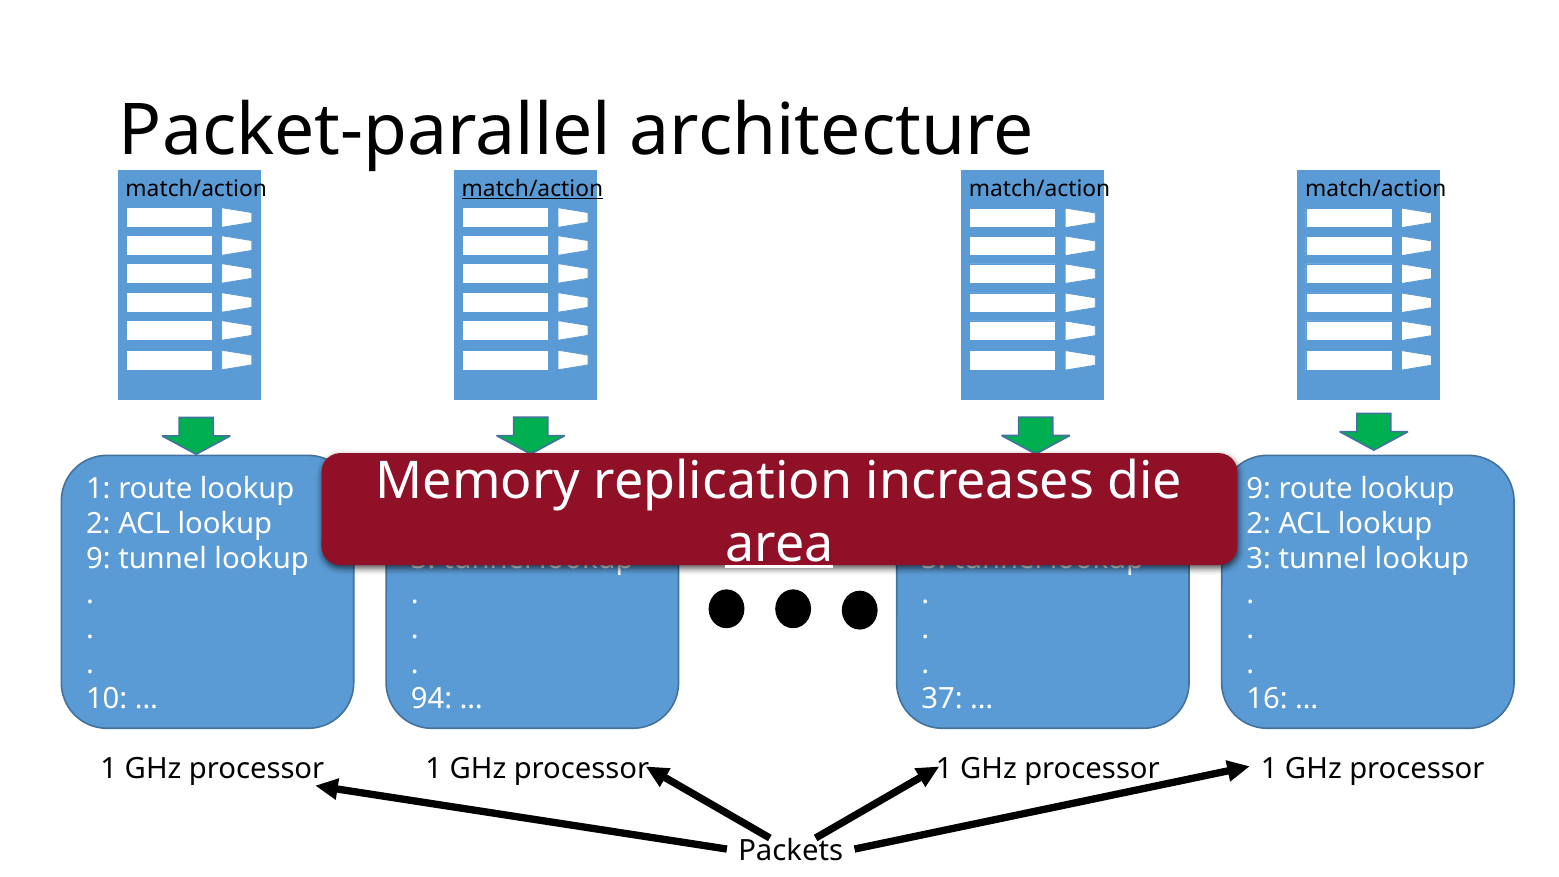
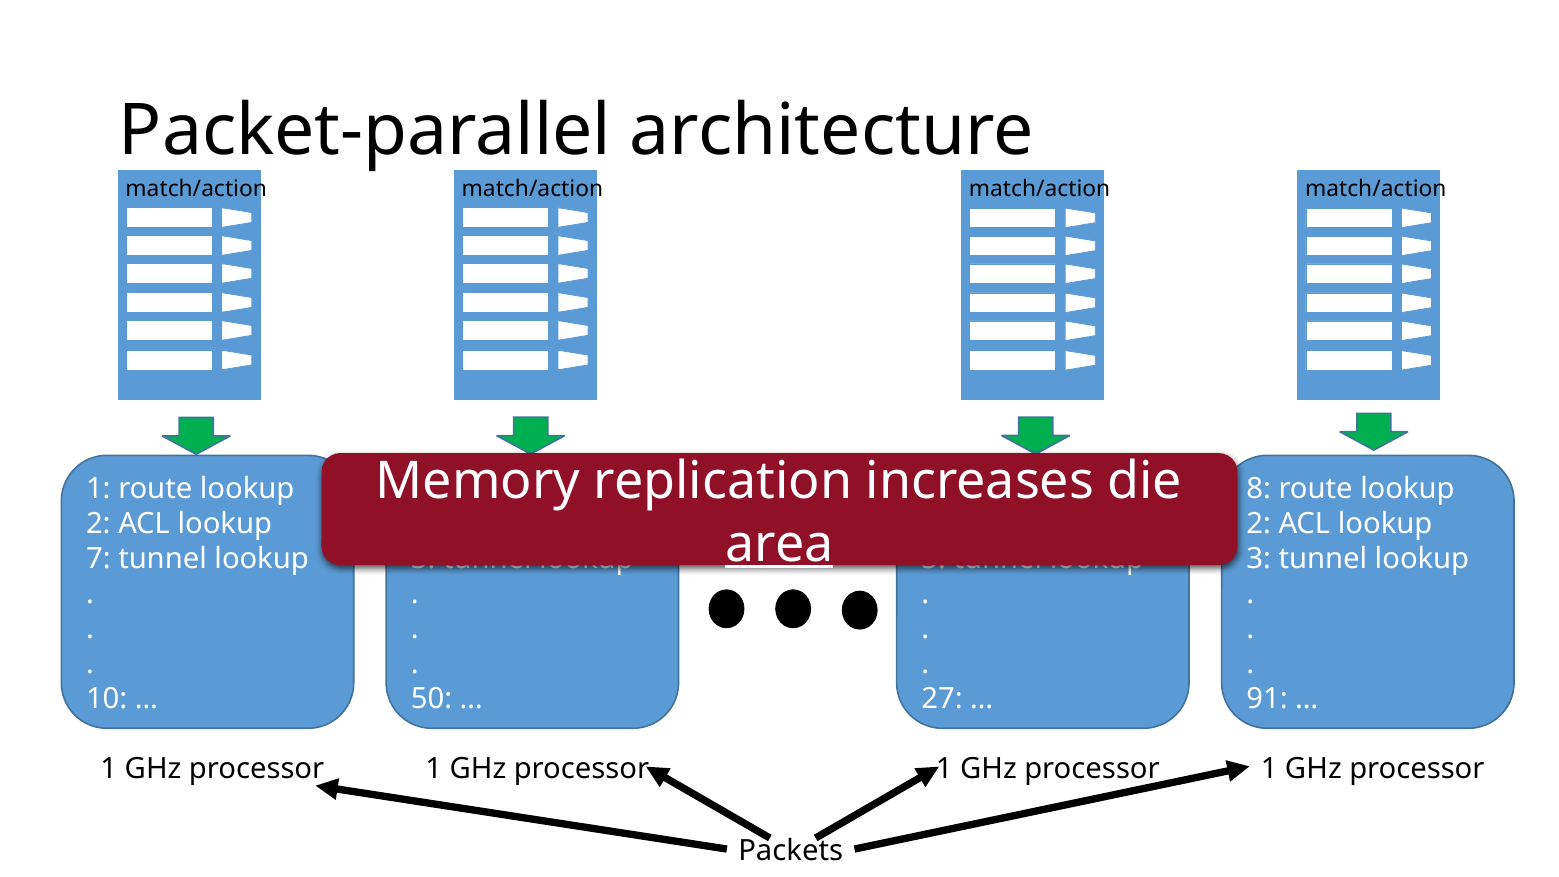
match/action underline: present -> none (532, 189)
9: 9 -> 8 (1259, 489)
9: 9 -> 7 (98, 559)
94: 94 -> 50 (432, 699)
37: 37 -> 27 (942, 699)
16: 16 -> 91 (1267, 699)
